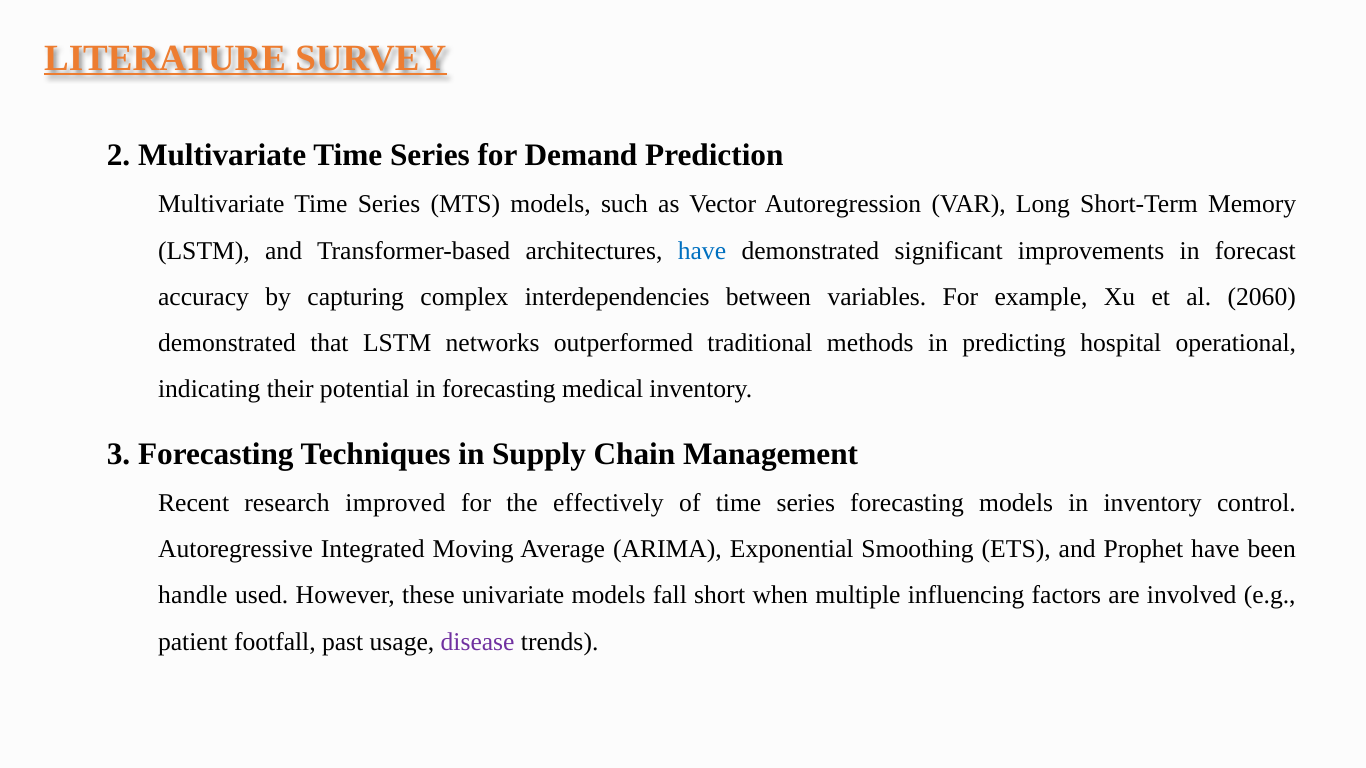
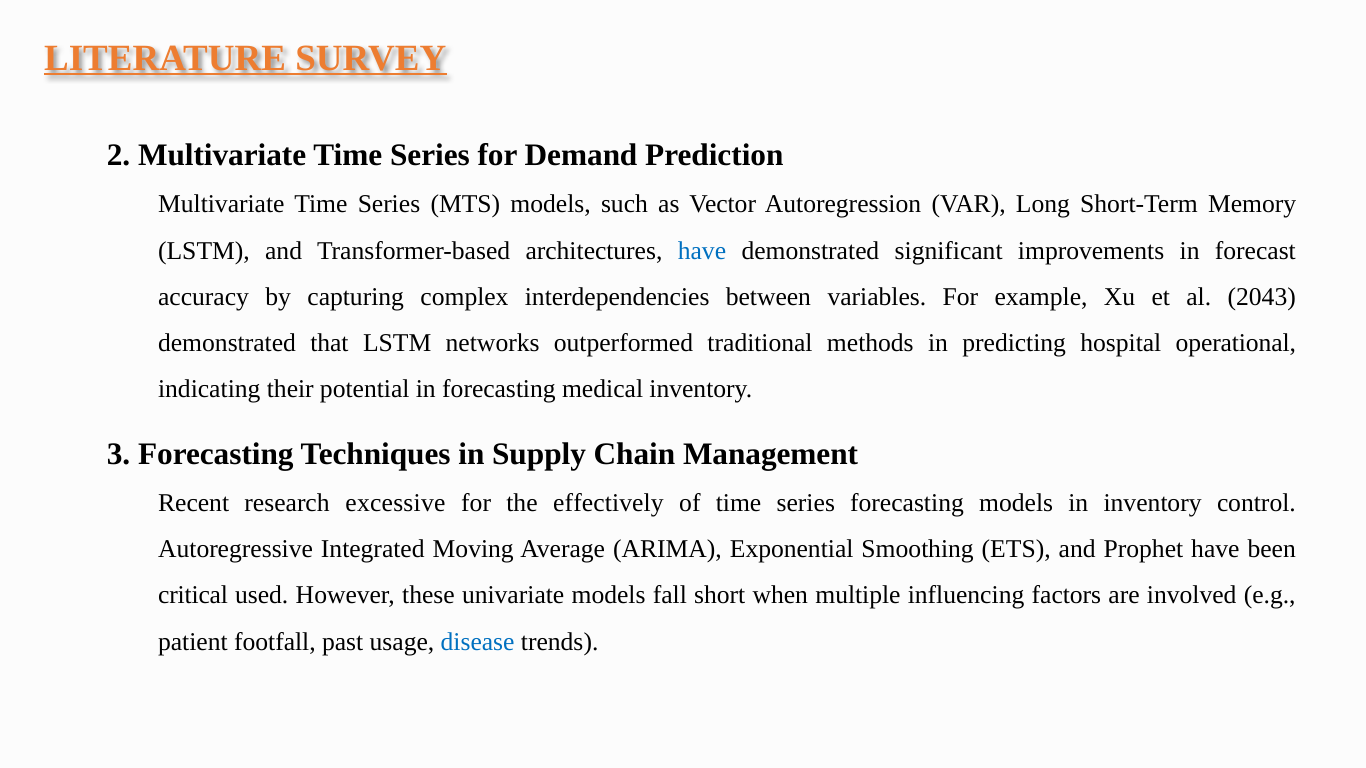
2060: 2060 -> 2043 (1262, 297)
improved: improved -> excessive (395, 504)
handle: handle -> critical (193, 596)
disease colour: purple -> blue (478, 642)
